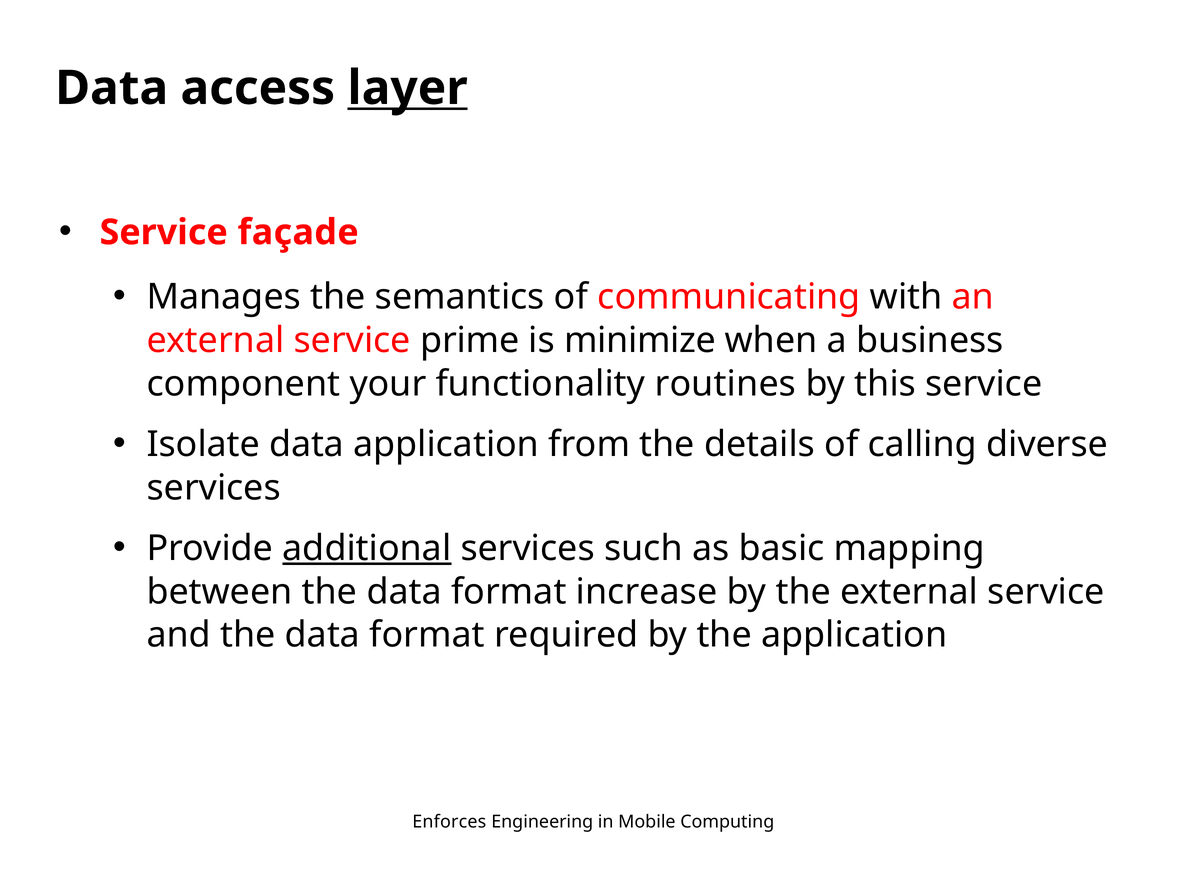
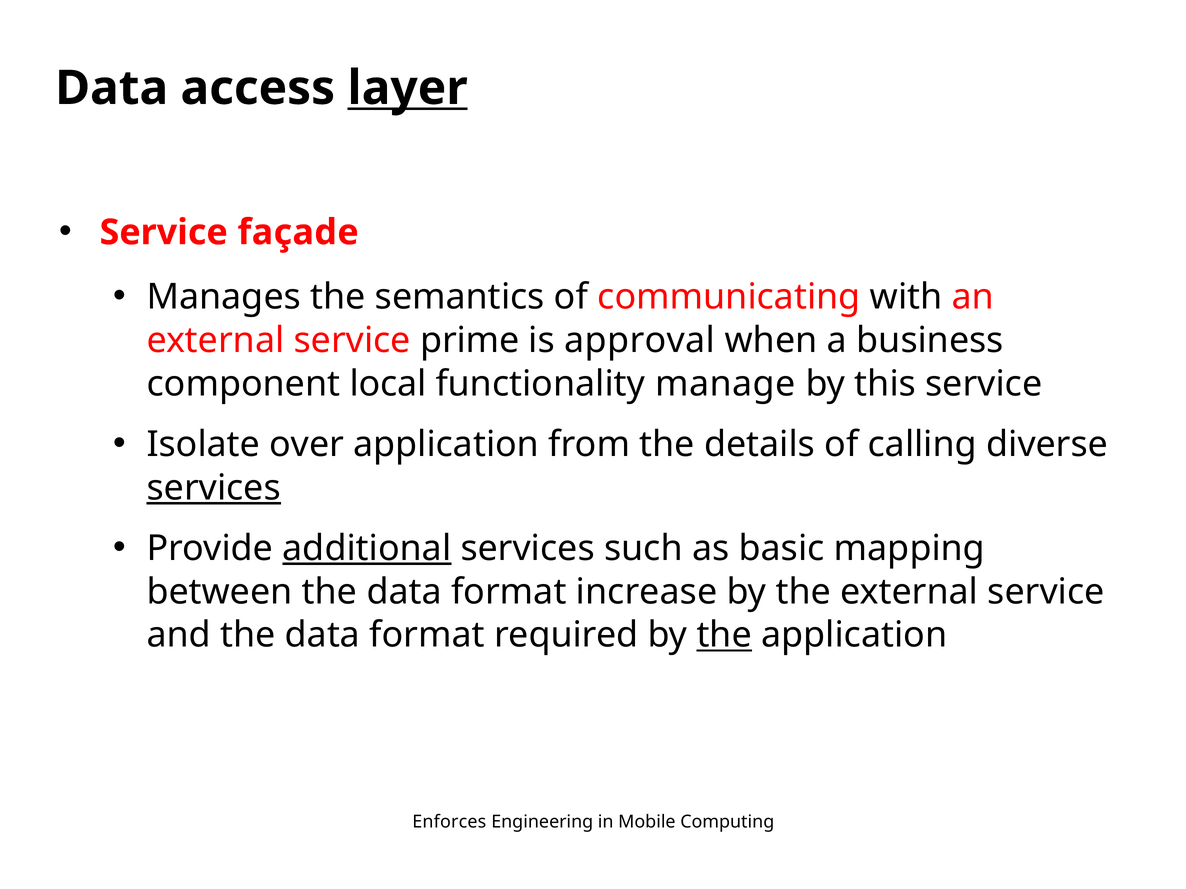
minimize: minimize -> approval (640, 341)
your: your -> local (388, 384)
routines: routines -> manage (725, 384)
Isolate data: data -> over (307, 445)
services underline: none -> present (214, 488)
the underline: none -> present (724, 635)
